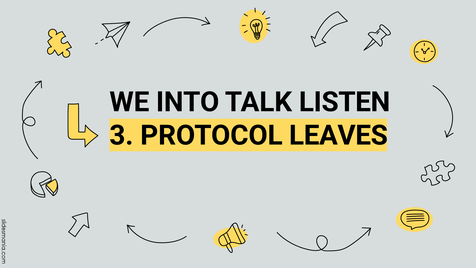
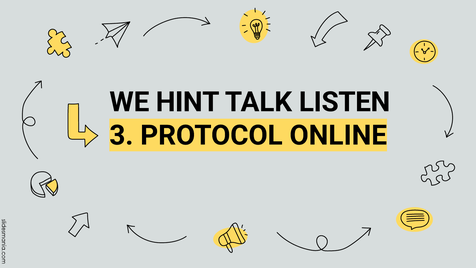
INTO: INTO -> HINT (188, 102)
LEAVES: LEAVES -> ONLINE (338, 135)
